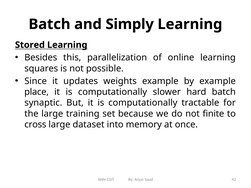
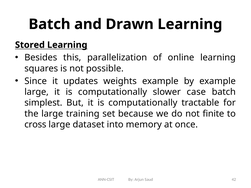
Simply: Simply -> Drawn (130, 24)
place: place -> large (37, 92)
hard: hard -> case (196, 92)
synaptic: synaptic -> simplest (43, 103)
